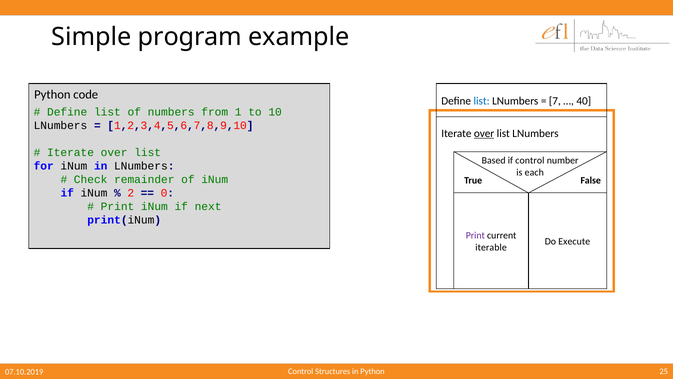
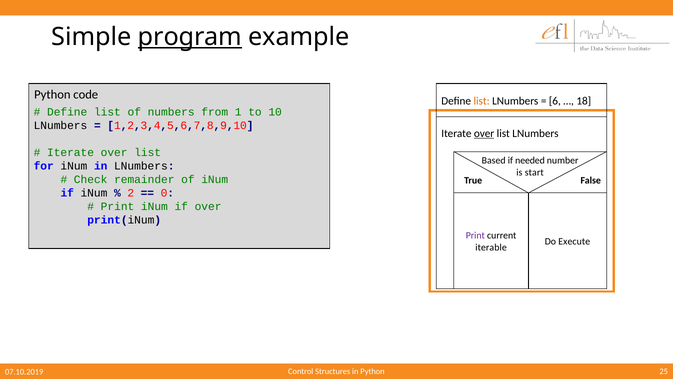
program underline: none -> present (190, 37)
list colour: blue -> orange (482, 101)
7: 7 -> 6 (555, 101)
40: 40 -> 18 (584, 101)
if control: control -> needed (530, 160)
each: each -> start (534, 172)
if next: next -> over (208, 206)
